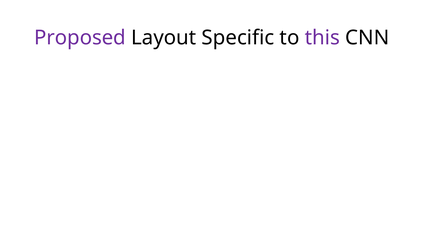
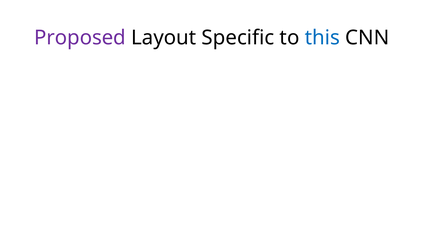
this colour: purple -> blue (322, 38)
